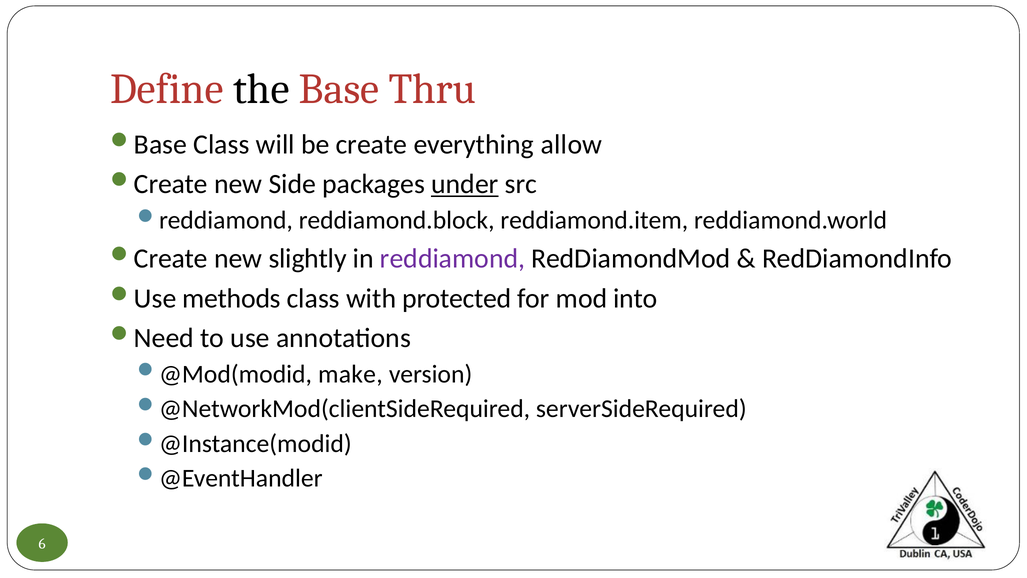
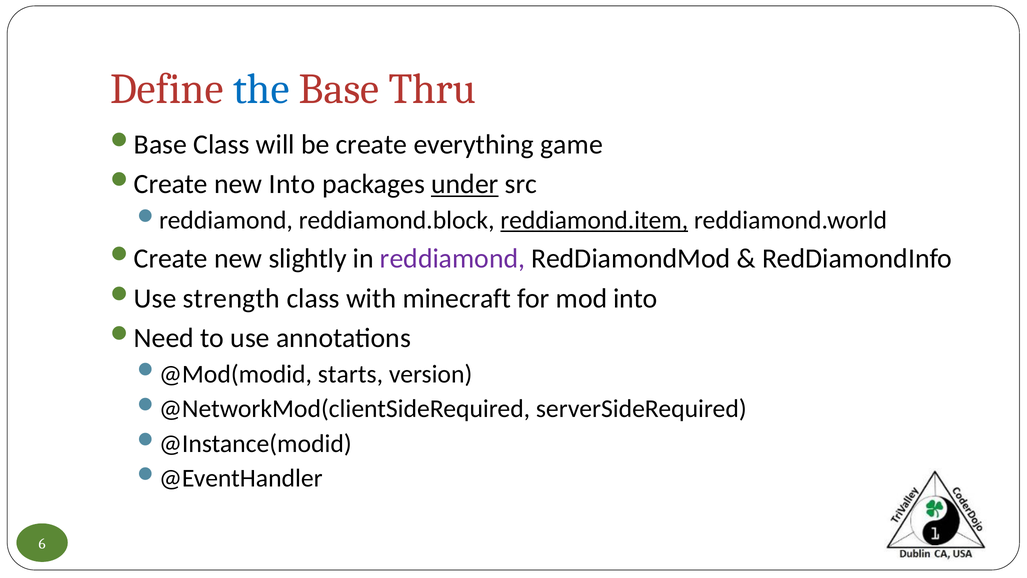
the colour: black -> blue (261, 89)
allow: allow -> game (572, 144)
new Side: Side -> Into (292, 184)
reddiamond.item underline: none -> present (594, 220)
methods: methods -> strength (231, 298)
protected: protected -> minecraft (457, 298)
make: make -> starts (350, 374)
